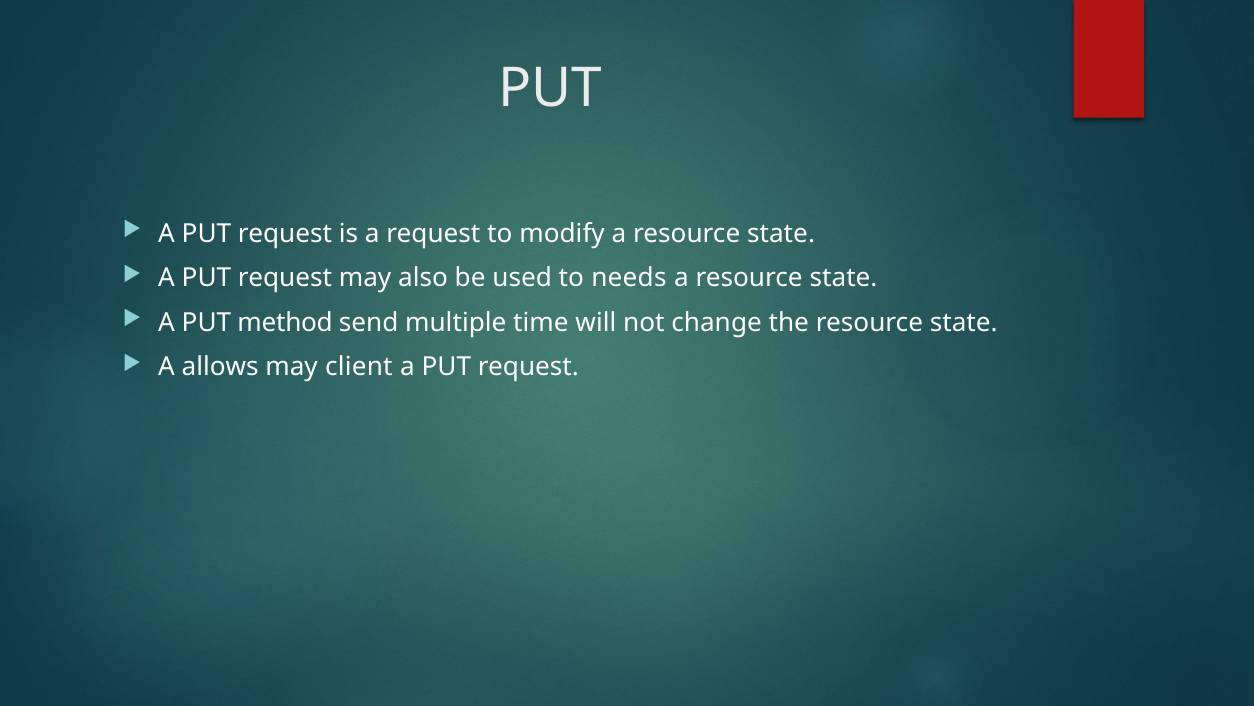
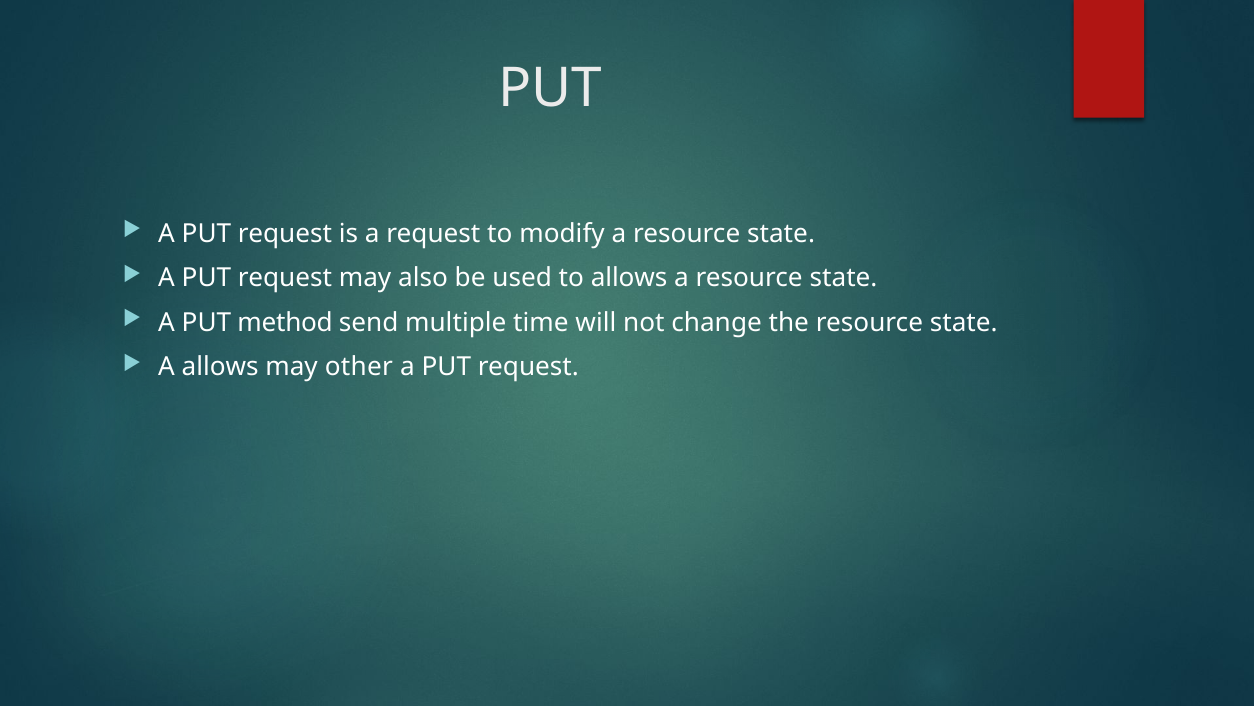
to needs: needs -> allows (629, 278)
client: client -> other (359, 367)
